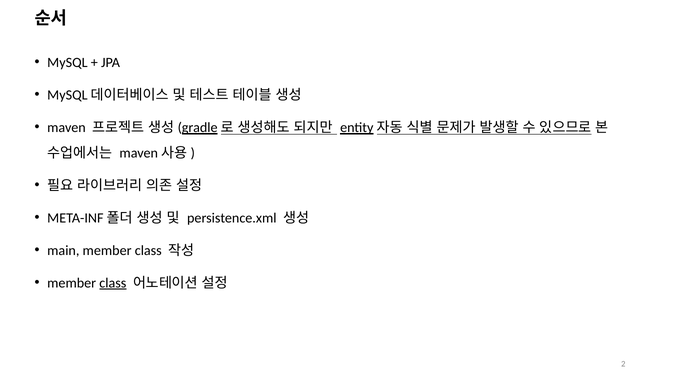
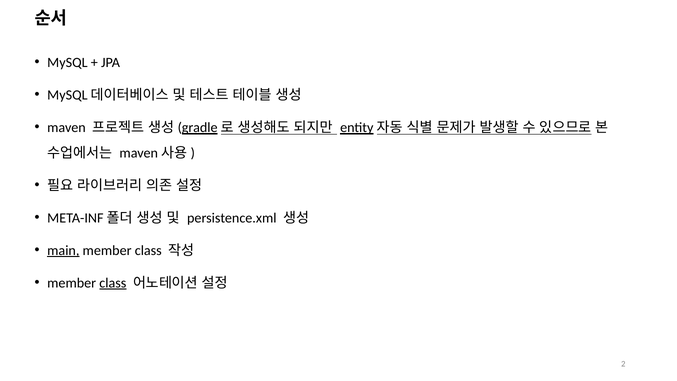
main underline: none -> present (63, 250)
